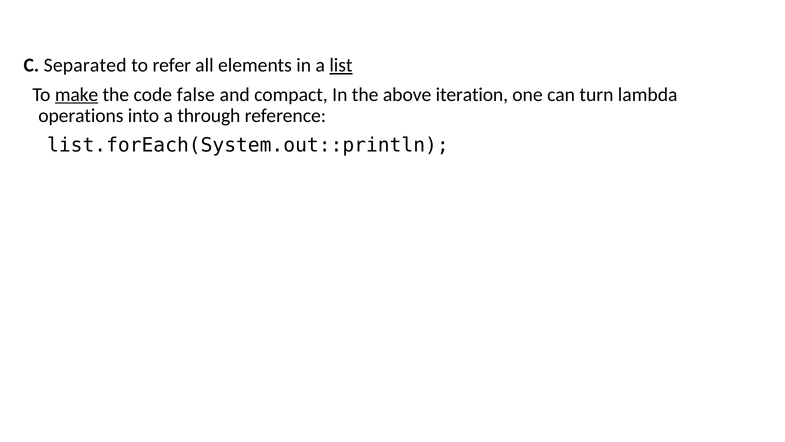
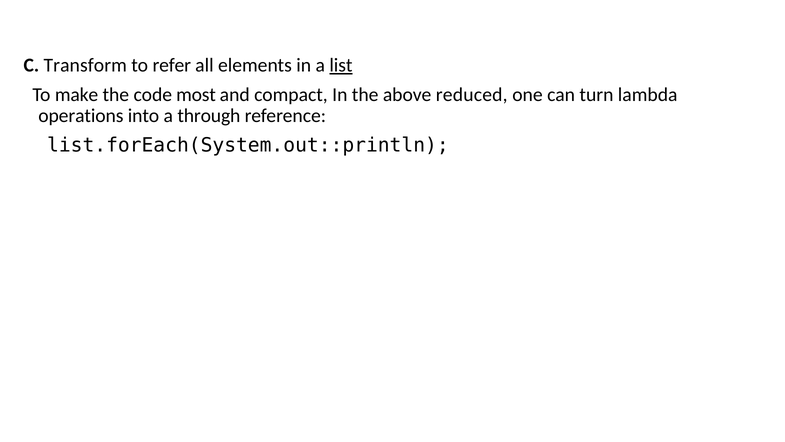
Separated: Separated -> Transform (85, 65)
make underline: present -> none (77, 95)
false: false -> most (196, 95)
iteration: iteration -> reduced (472, 95)
